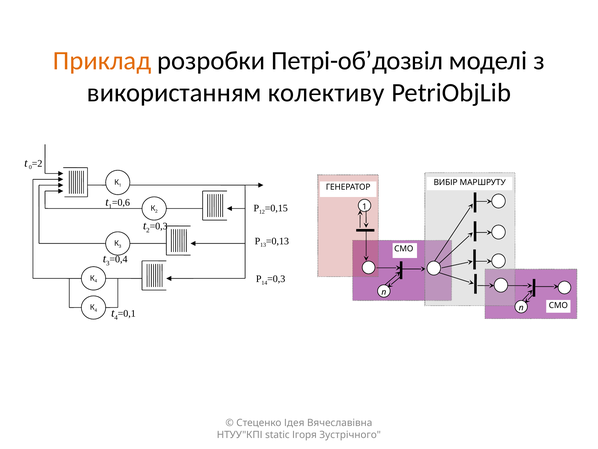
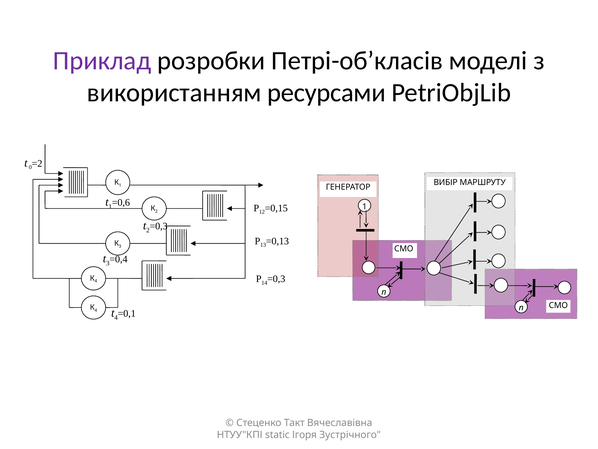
Приклад colour: orange -> purple (102, 61)
Петрі-об’дозвіл: Петрі-об’дозвіл -> Петрі-об’класів (357, 61)
колективу: колективу -> ресурсами (326, 93)
Ідея: Ідея -> Такт (294, 422)
